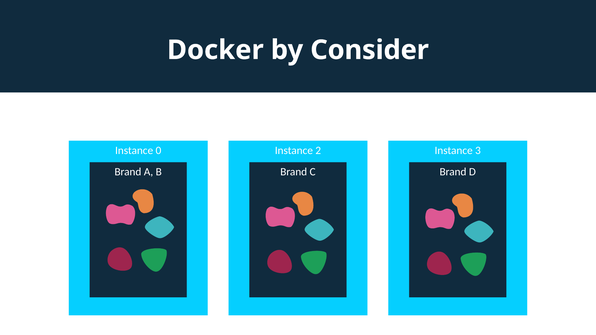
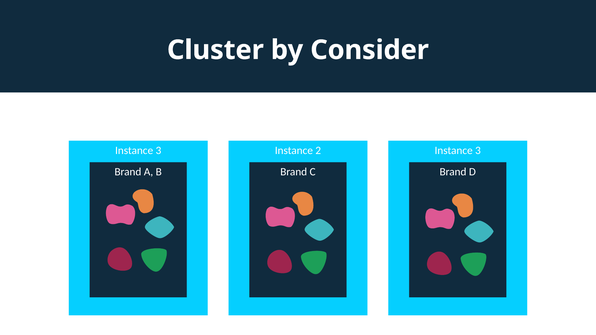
Docker: Docker -> Cluster (215, 50)
0: 0 -> 3 (158, 150)
